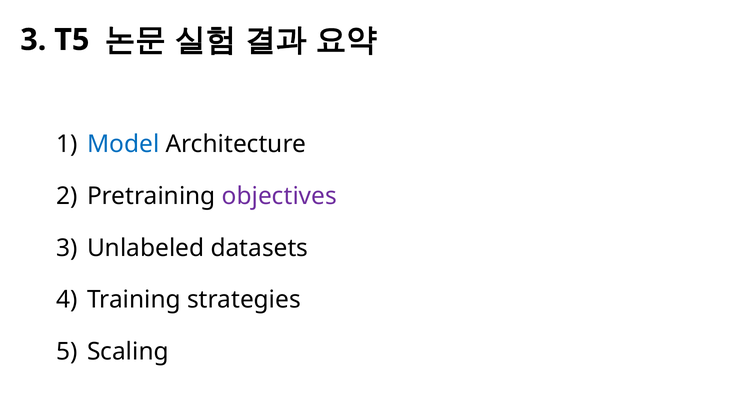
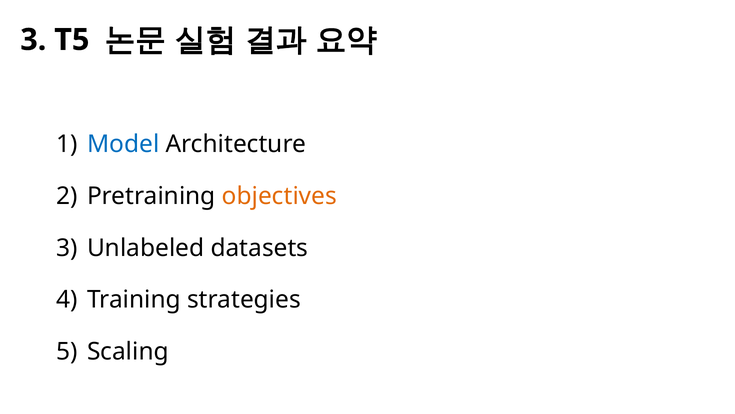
objectives colour: purple -> orange (279, 196)
